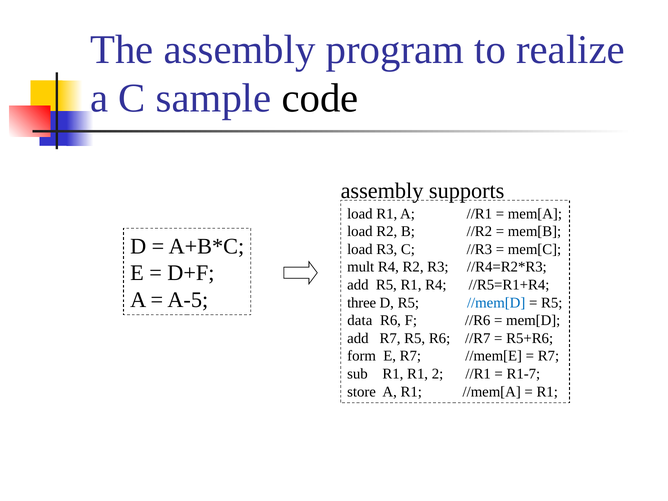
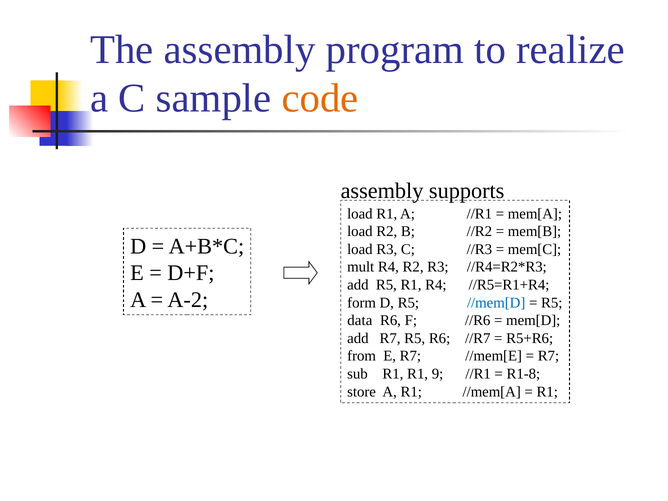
code colour: black -> orange (320, 99)
A-5: A-5 -> A-2 (188, 300)
three: three -> form (362, 303)
form: form -> from (362, 356)
2: 2 -> 9 (438, 374)
R1-7: R1-7 -> R1-8 (523, 374)
